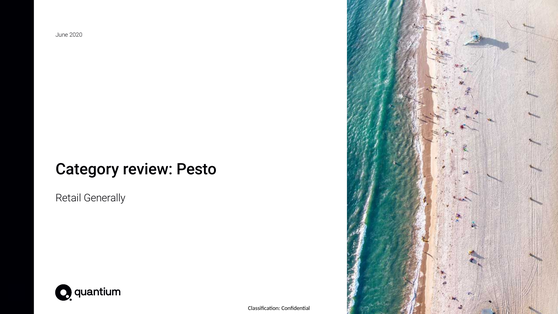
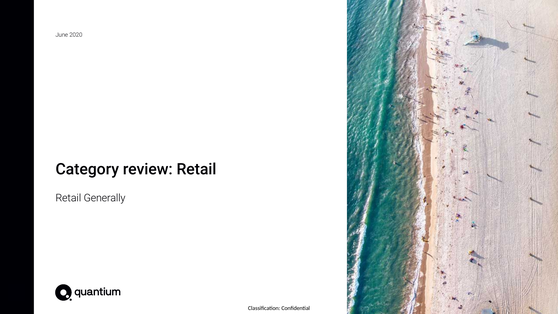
review Pesto: Pesto -> Retail (196, 169)
